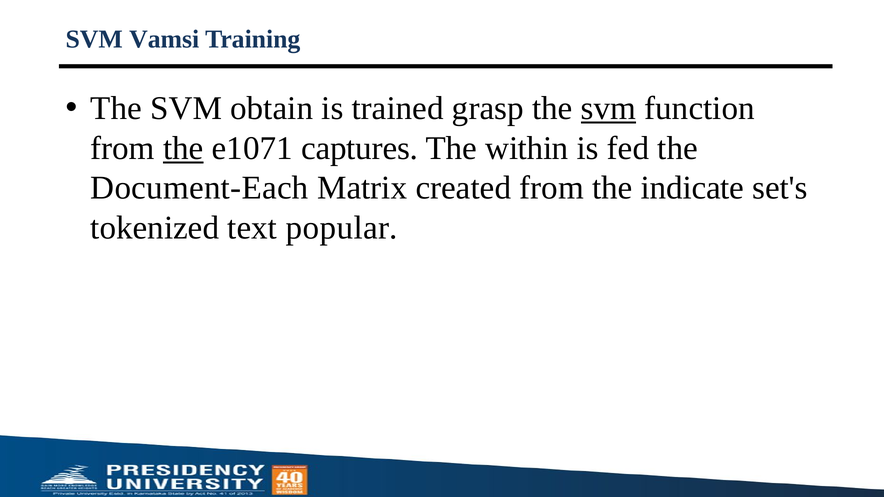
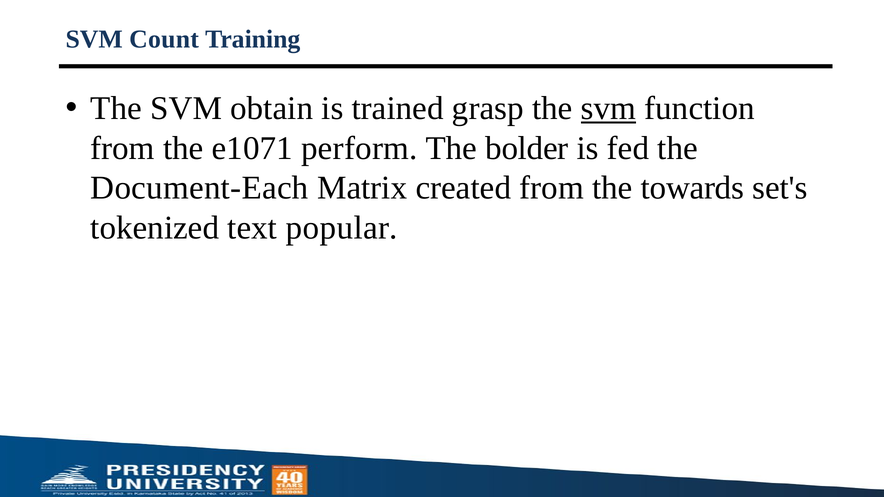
Vamsi: Vamsi -> Count (164, 39)
the underline: present -> none (183, 148)
captures: captures -> perform (359, 148)
within: within -> bolder (527, 148)
indicate: indicate -> towards (693, 188)
